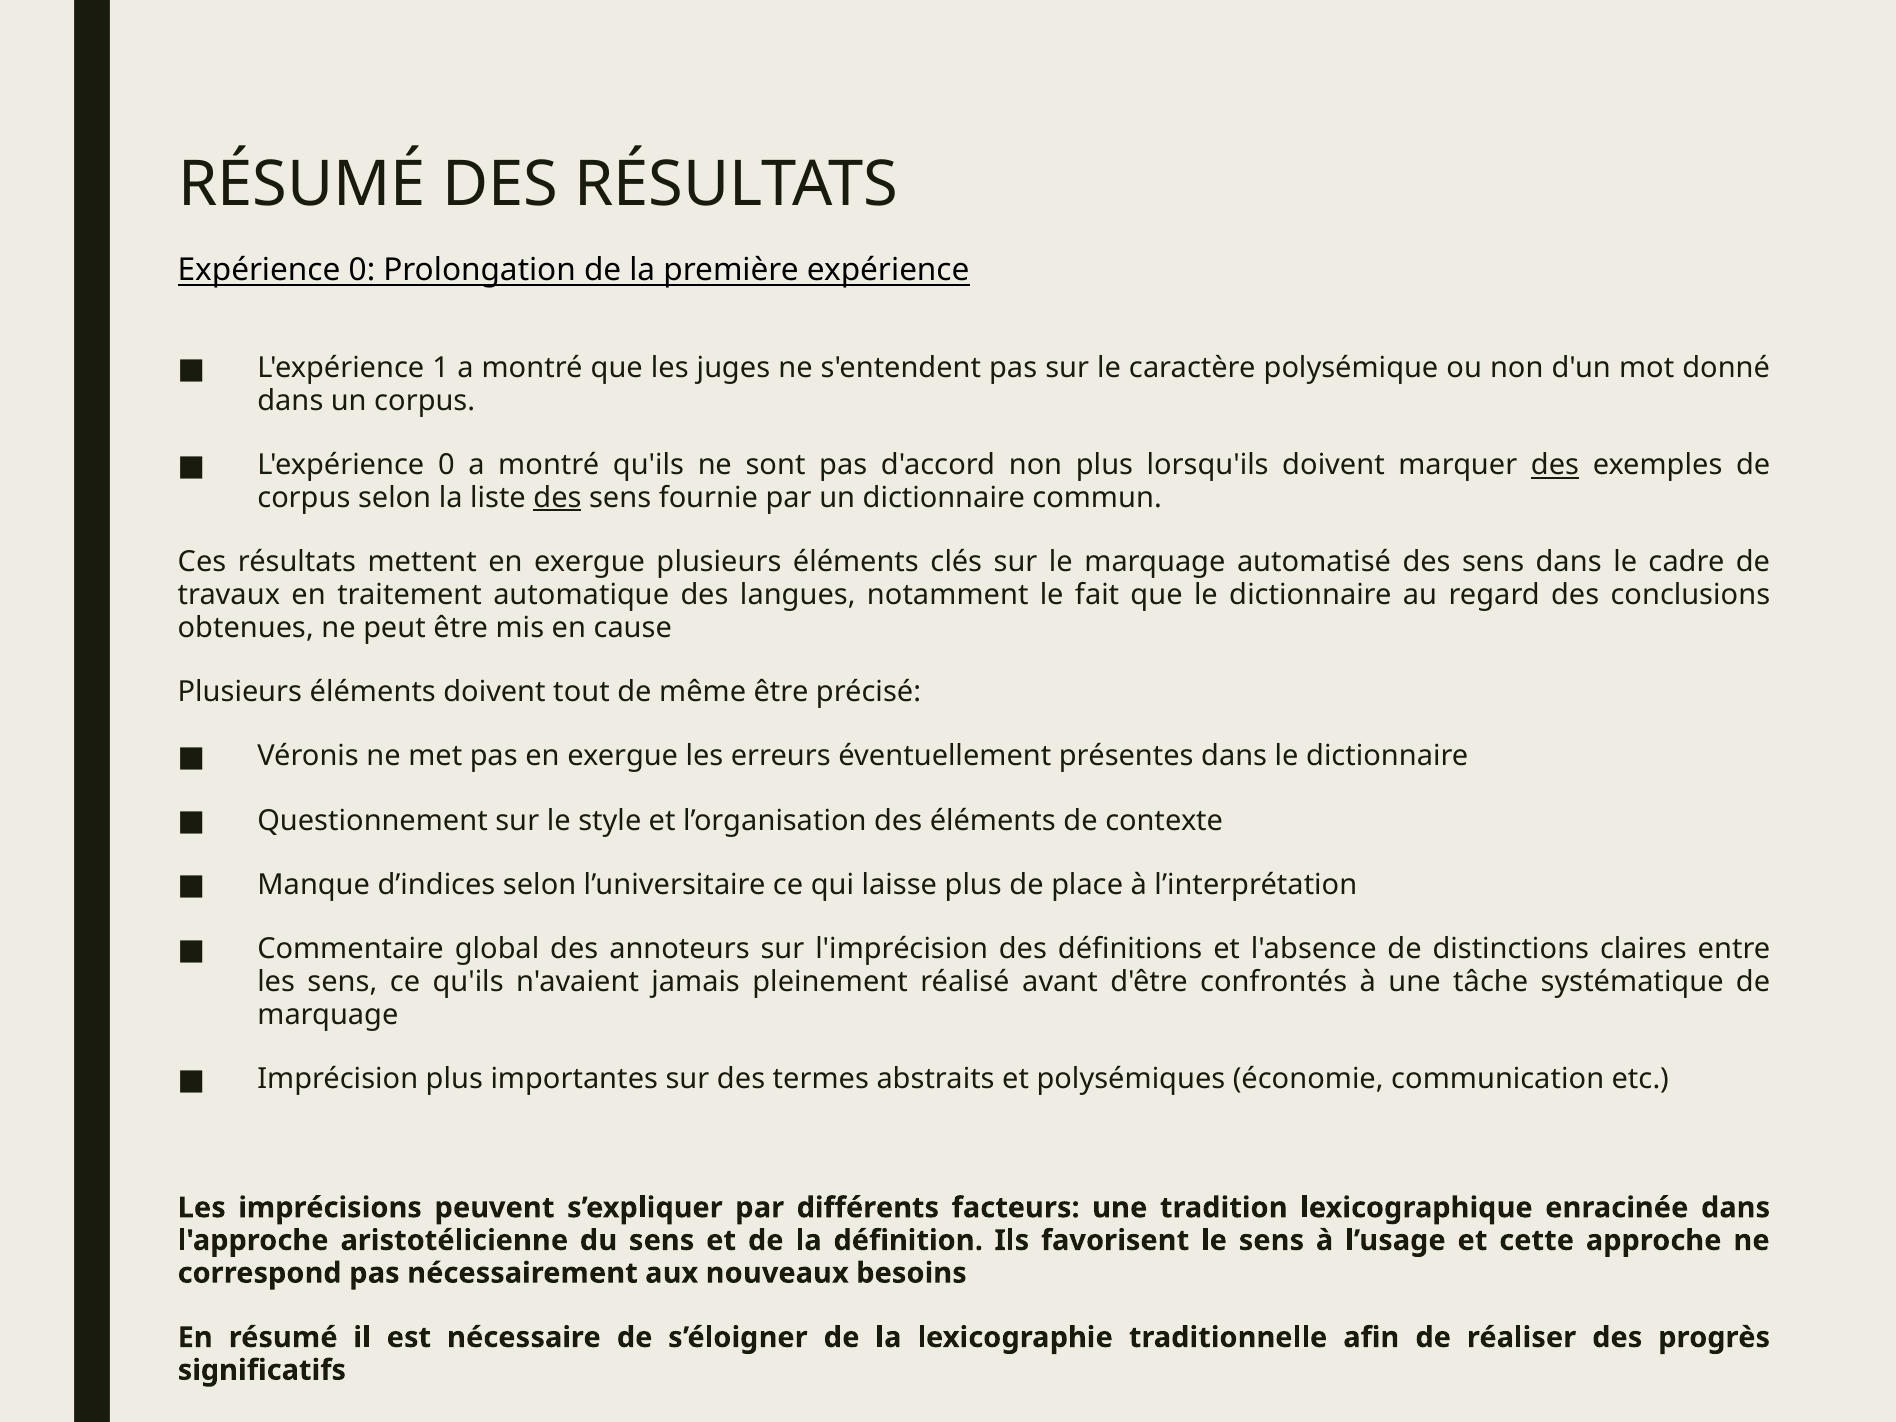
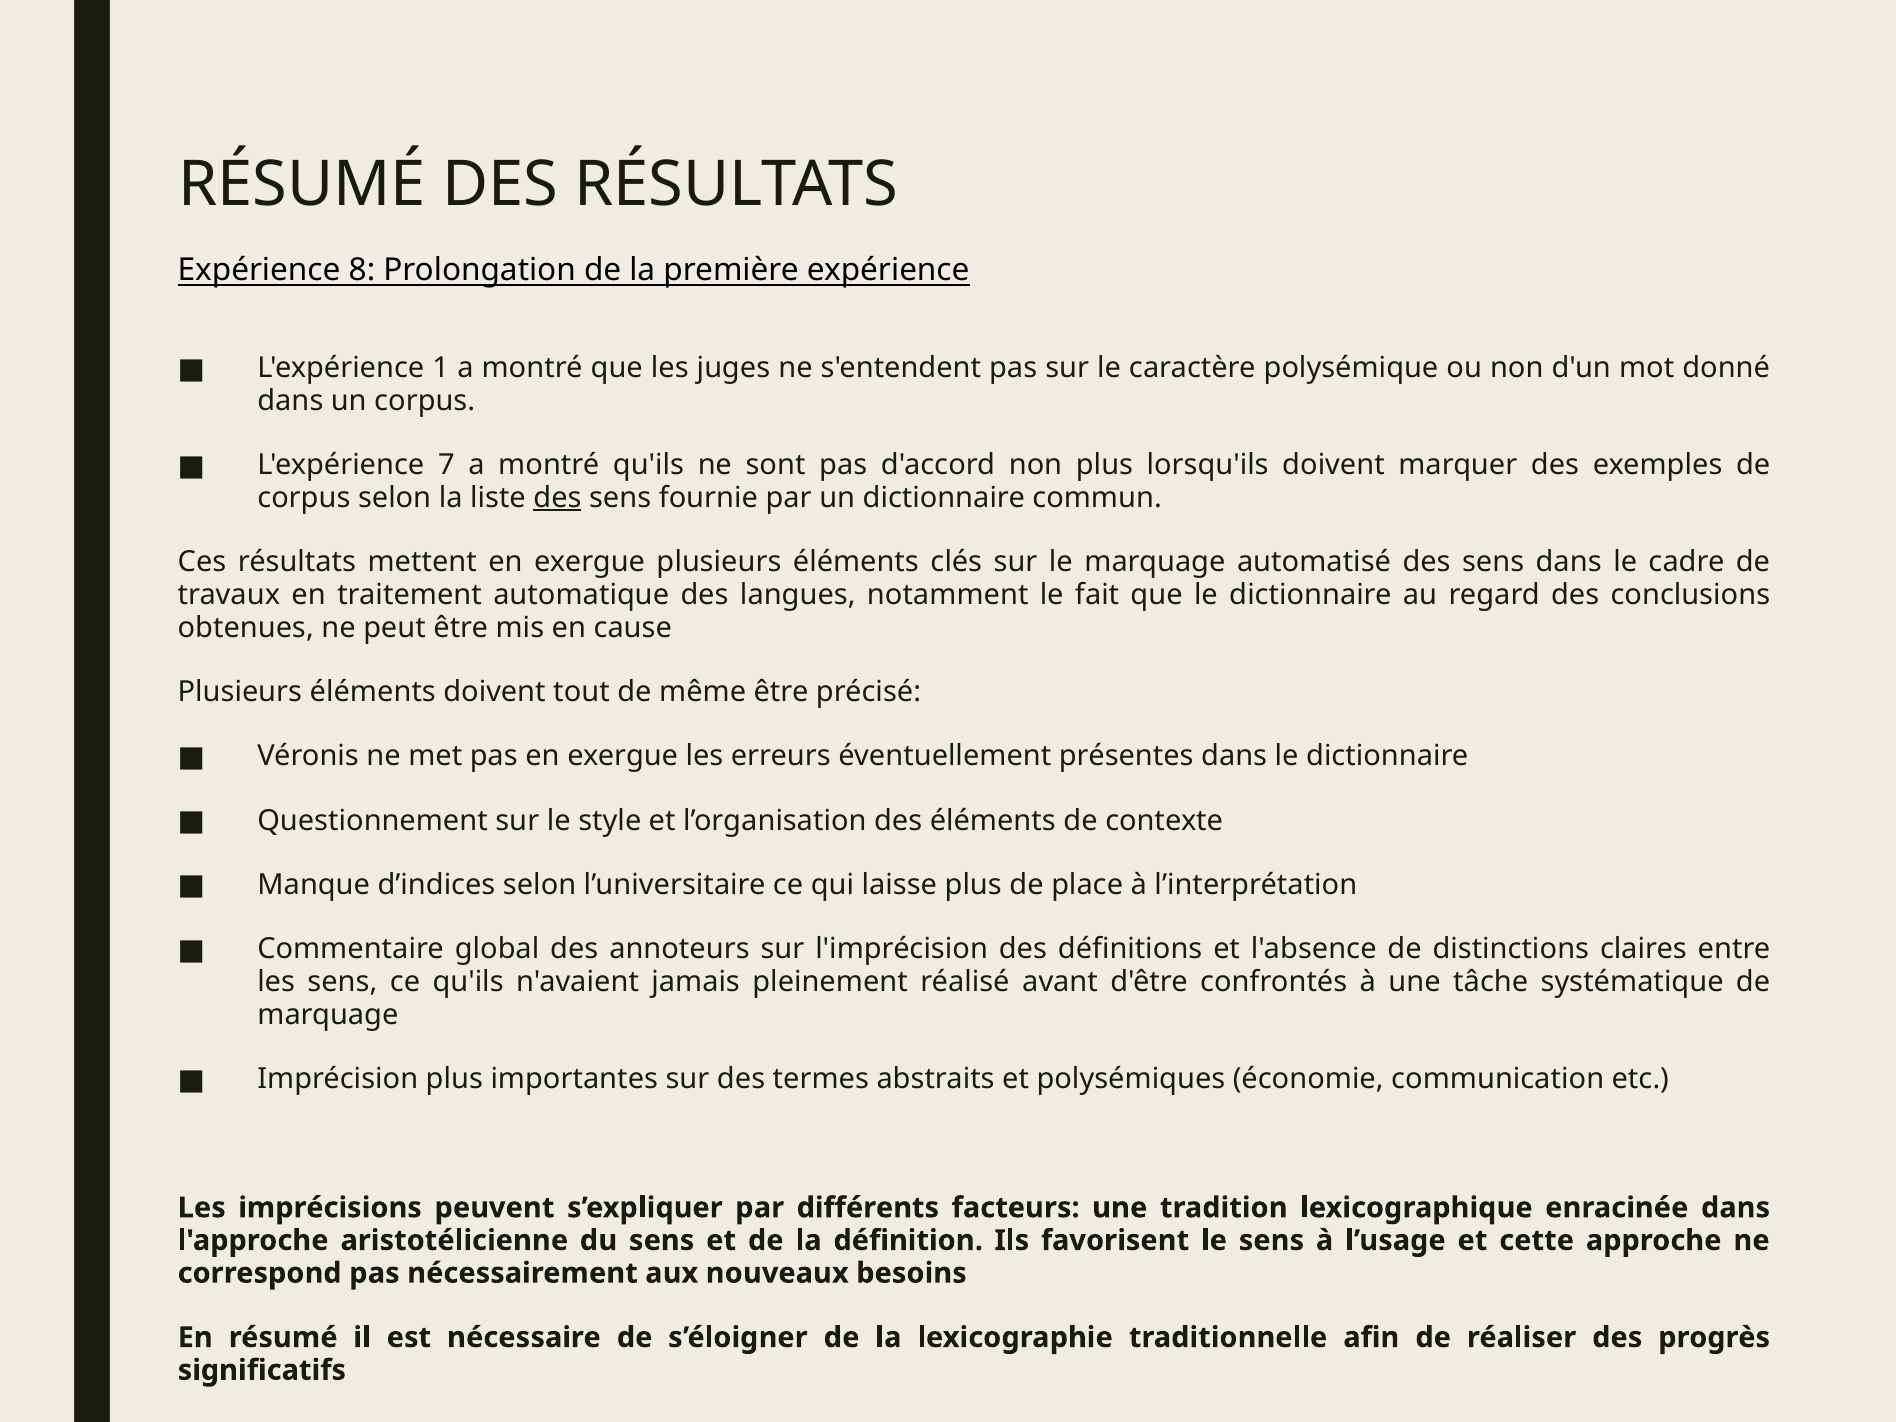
Expérience 0: 0 -> 8 (362, 271)
L'expérience 0: 0 -> 7 (446, 465)
des underline: present -> none (1555, 465)
